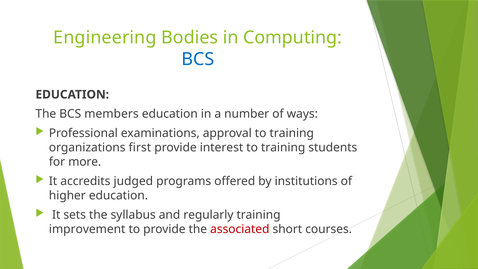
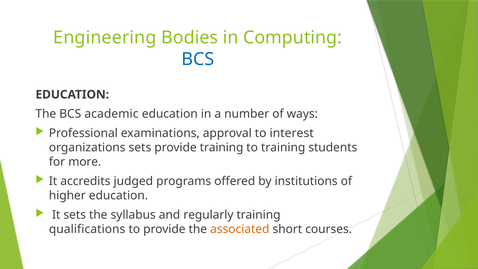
members: members -> academic (111, 114)
approval to training: training -> interest (292, 133)
organizations first: first -> sets (140, 147)
provide interest: interest -> training (222, 147)
improvement: improvement -> qualifications (87, 229)
associated colour: red -> orange (240, 229)
